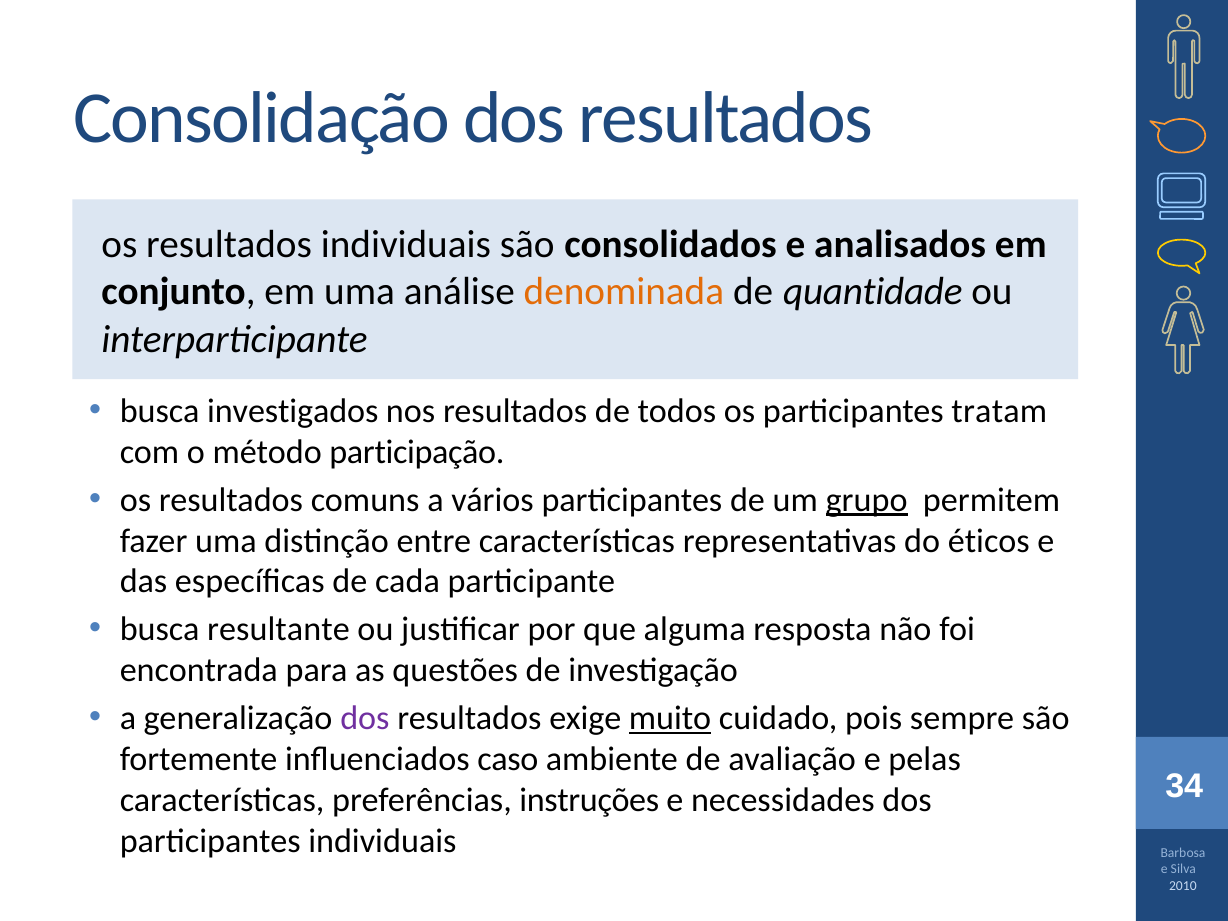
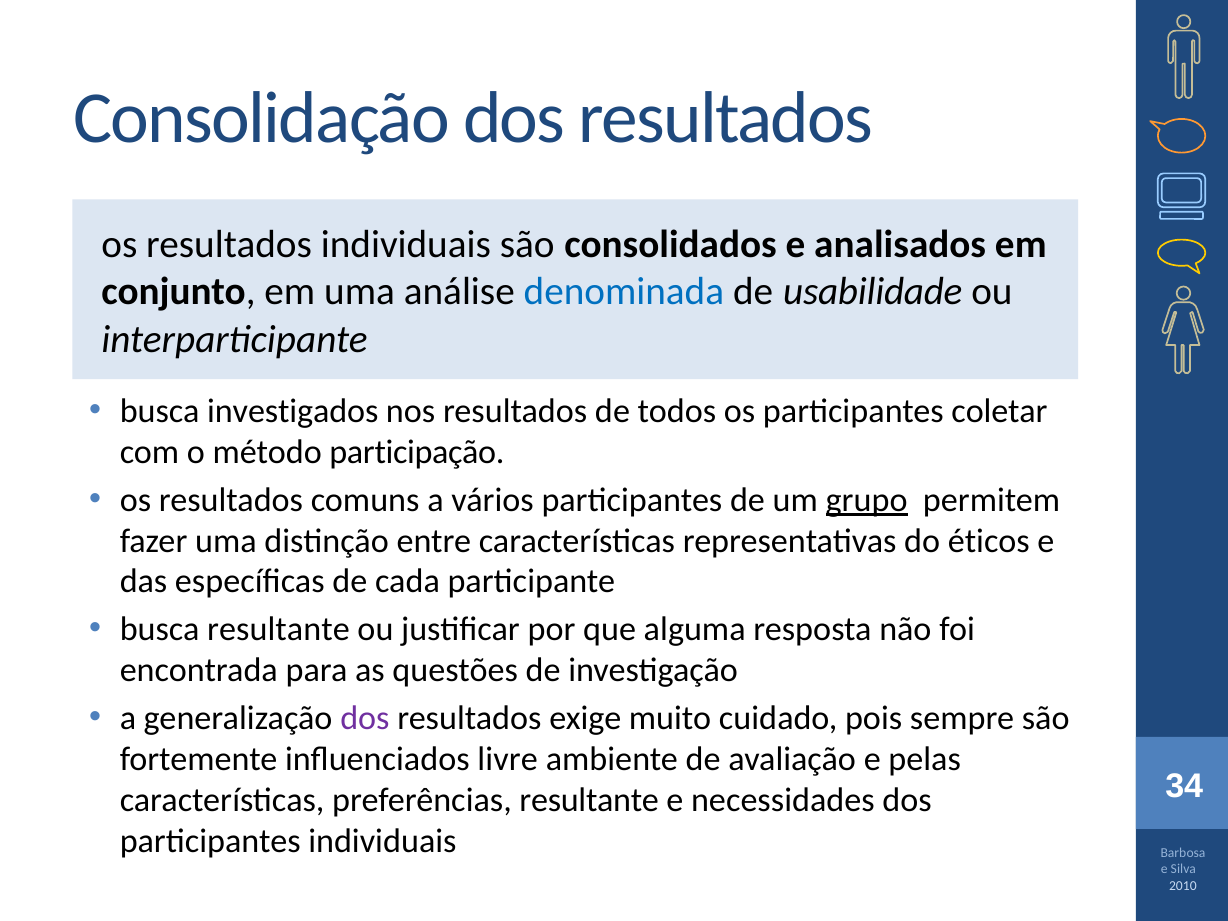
denominada colour: orange -> blue (624, 292)
quantidade: quantidade -> usabilidade (873, 292)
tratam: tratam -> coletar (1000, 411)
muito underline: present -> none (670, 718)
caso: caso -> livre (508, 759)
preferências instruções: instruções -> resultante (589, 800)
